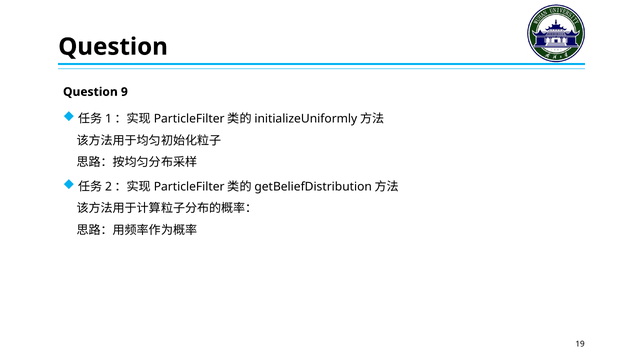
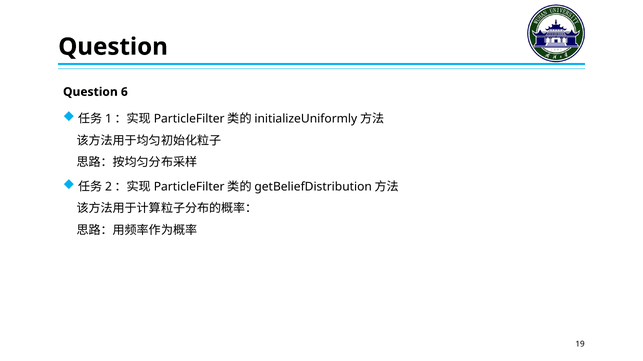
9: 9 -> 6 (124, 92)
